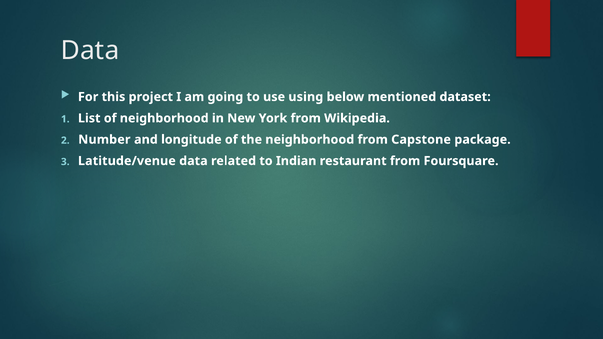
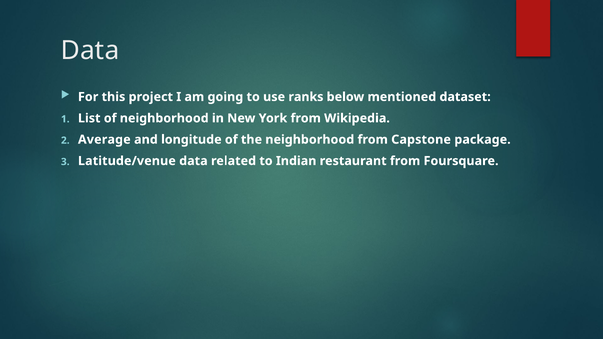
using: using -> ranks (306, 97)
Number: Number -> Average (104, 140)
